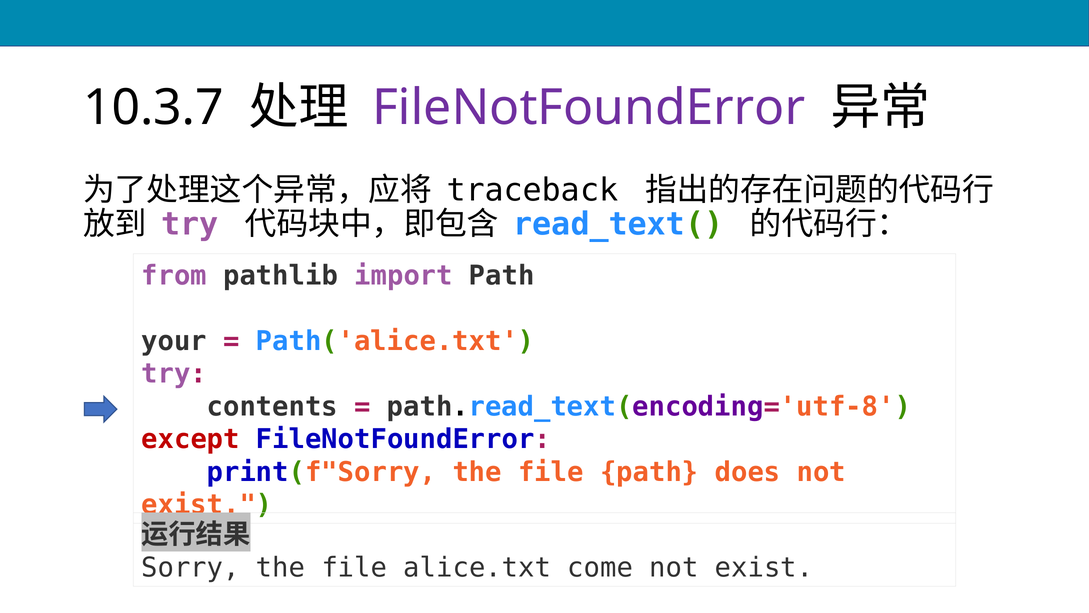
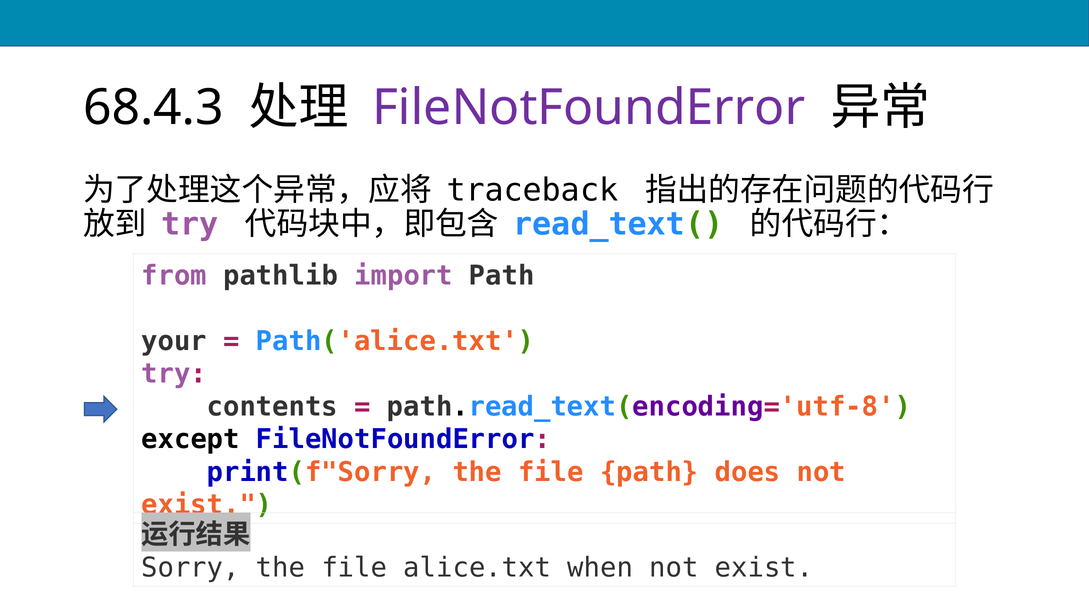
10.3.7: 10.3.7 -> 68.4.3 (153, 108)
except colour: red -> black (191, 439)
come: come -> when (600, 567)
